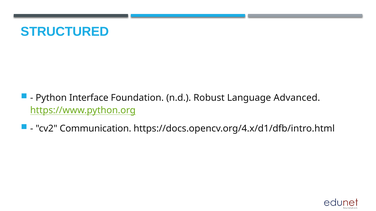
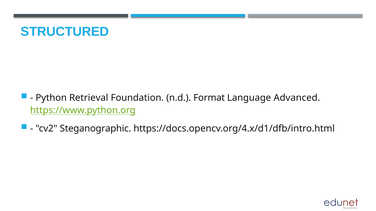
Interface: Interface -> Retrieval (89, 98)
Robust: Robust -> Format (209, 98)
Communication: Communication -> Steganographic (95, 129)
